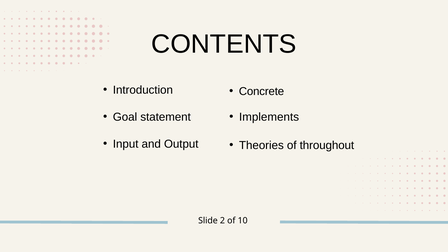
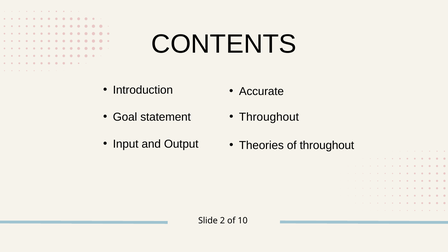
Concrete: Concrete -> Accurate (261, 92)
Implements: Implements -> Throughout (269, 117)
